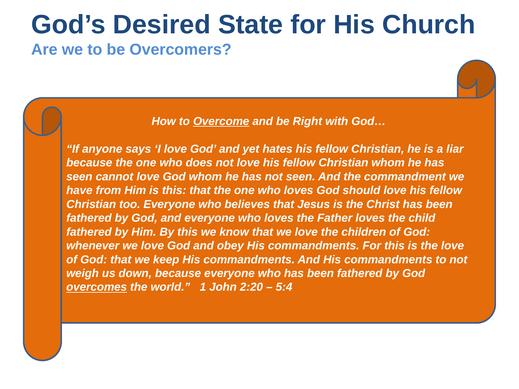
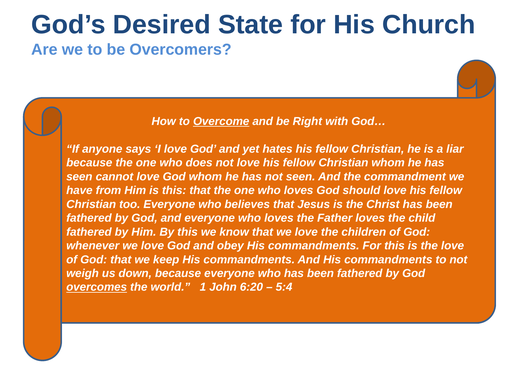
2:20: 2:20 -> 6:20 (251, 287)
